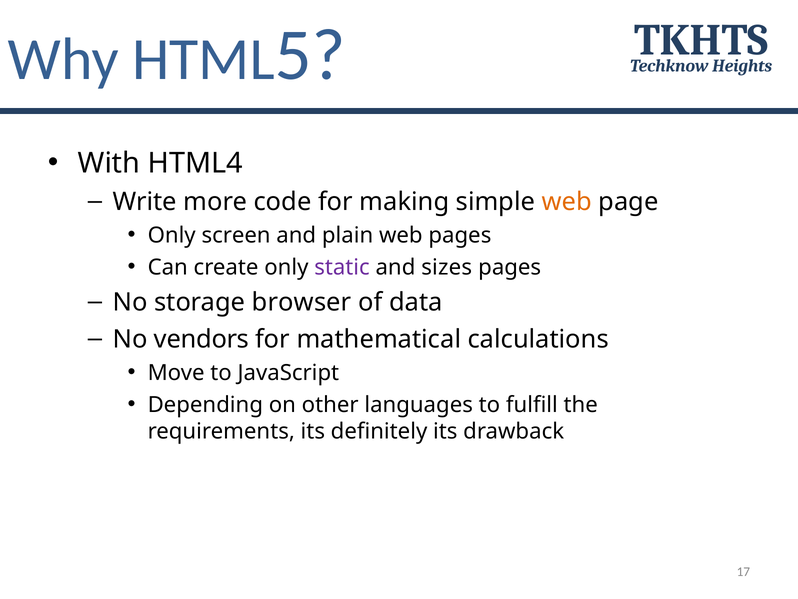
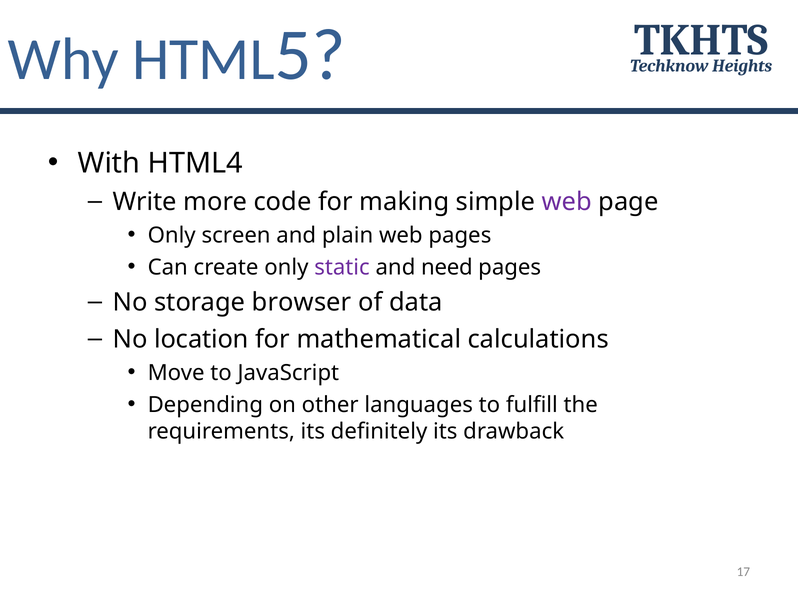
web colour: orange -> purple (567, 201)
sizes: sizes -> need (447, 267)
vendors: vendors -> location (201, 339)
